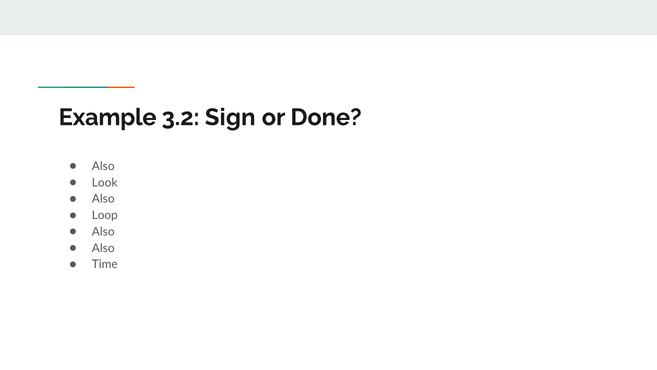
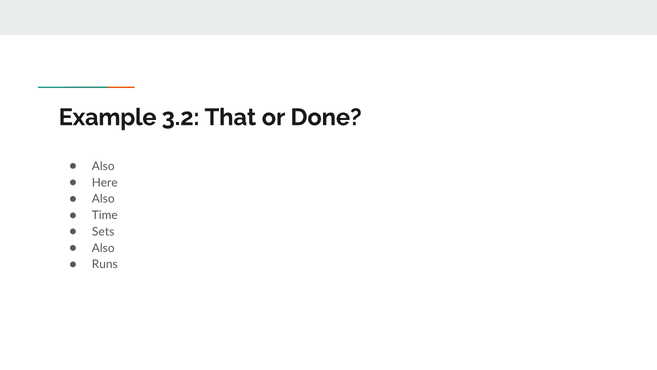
Sign: Sign -> That (230, 117)
Look: Look -> Here (105, 182)
Loop: Loop -> Time (105, 215)
Also: Also -> Sets (103, 232)
Time: Time -> Runs (105, 264)
